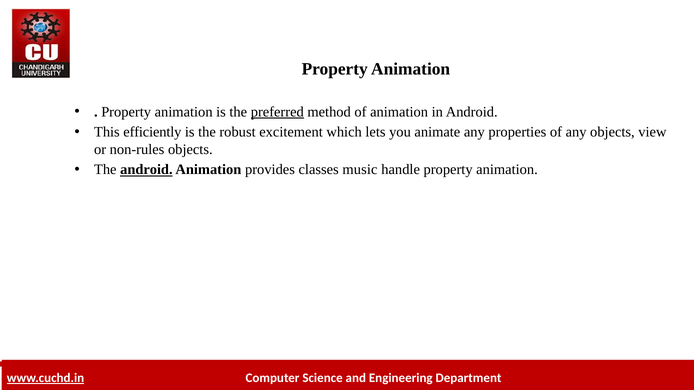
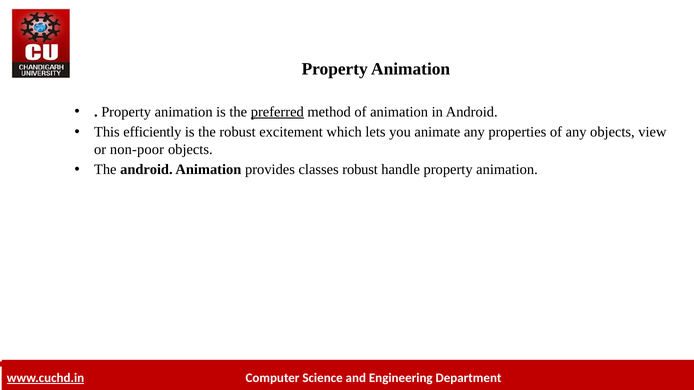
non-rules: non-rules -> non-poor (137, 150)
android underline: present -> none (146, 170)
classes music: music -> robust (360, 170)
